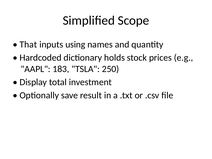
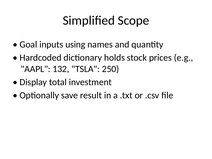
That: That -> Goal (28, 44)
183: 183 -> 132 (61, 69)
